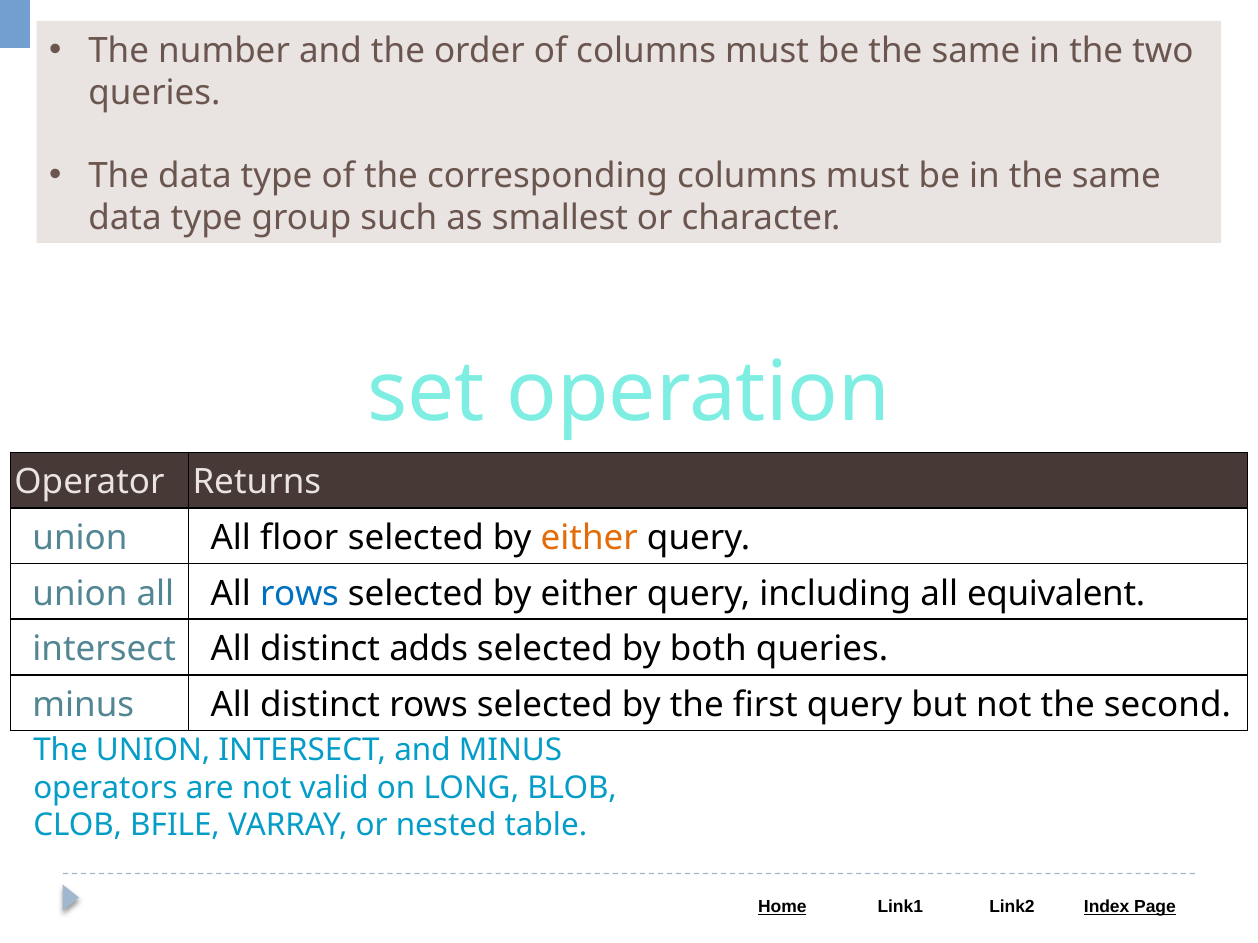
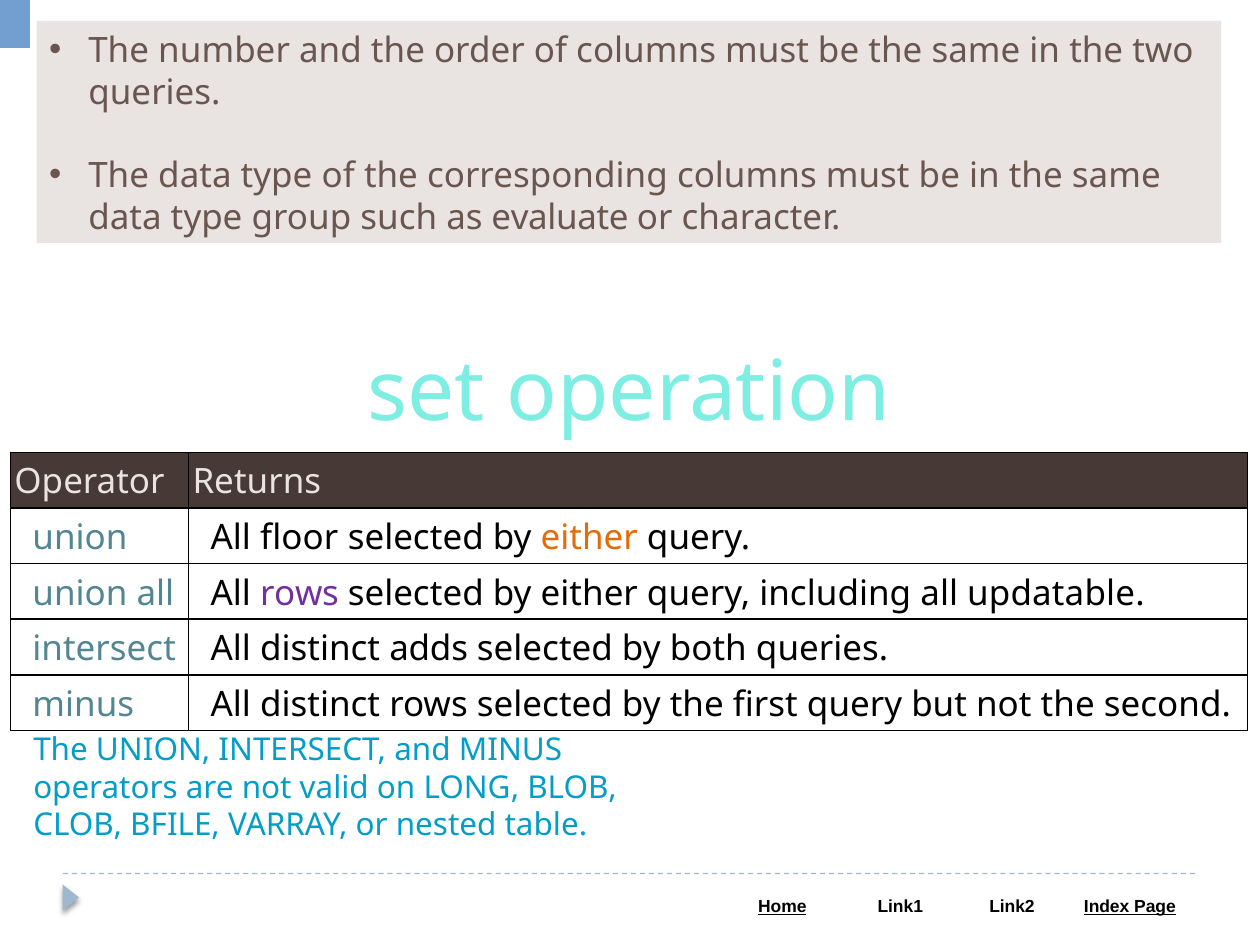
smallest: smallest -> evaluate (560, 218)
rows colour: blue -> purple (300, 594)
equivalent: equivalent -> updatable (1056, 594)
